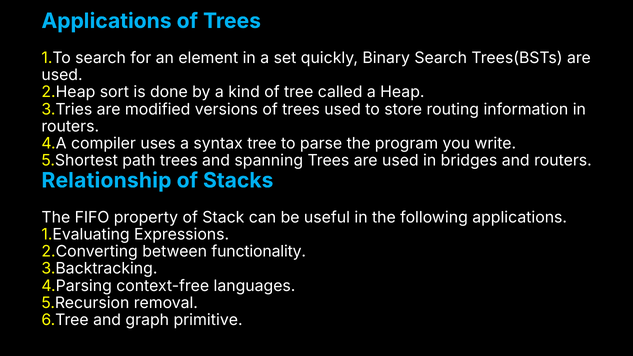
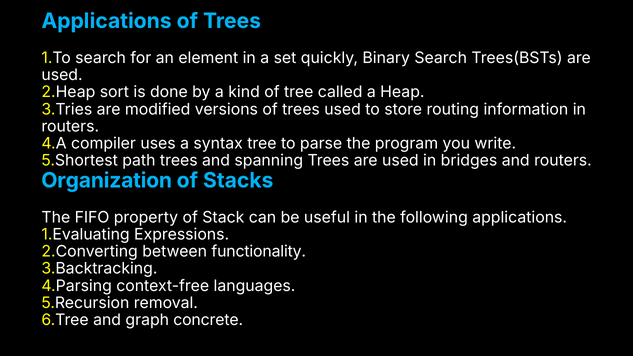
Relationship: Relationship -> Organization (107, 180)
primitive: primitive -> concrete (208, 320)
